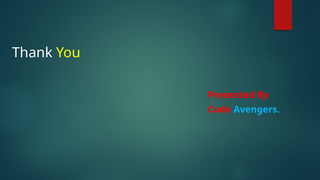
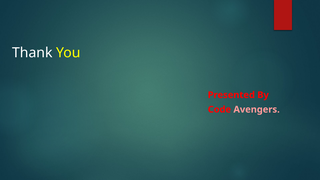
Avengers colour: light blue -> pink (257, 109)
